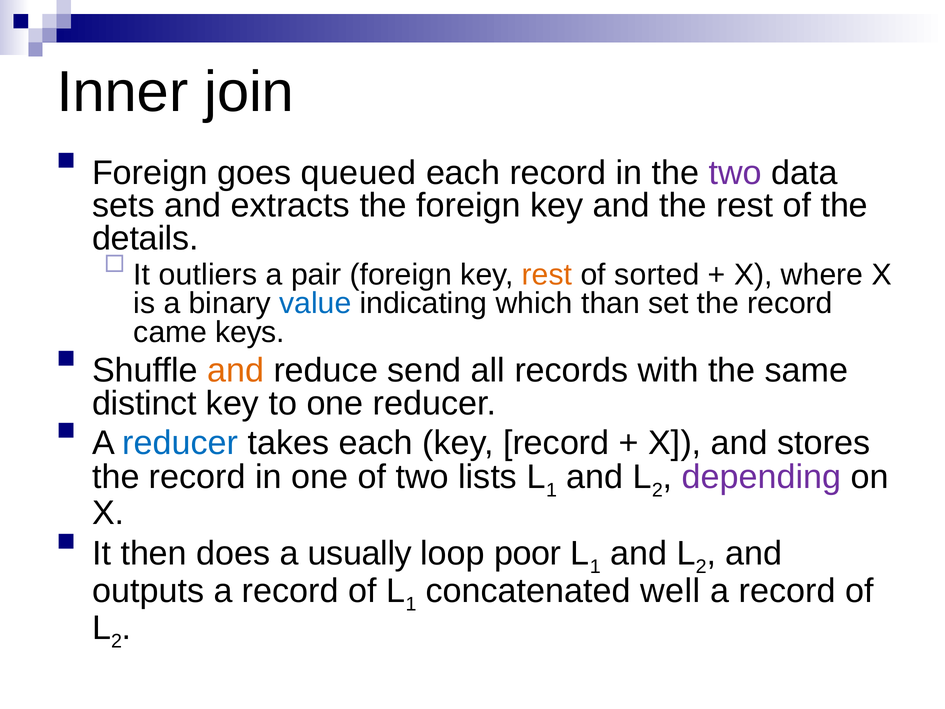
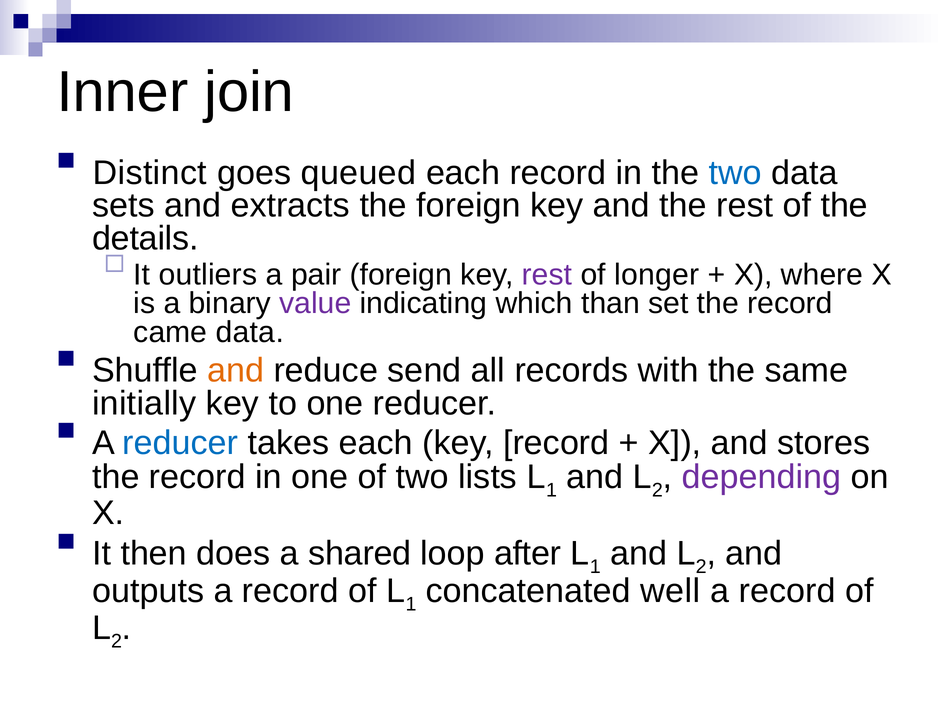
Foreign: Foreign -> Distinct (150, 173)
two colour: purple -> blue (735, 173)
rest colour: orange -> purple (547, 274)
sorted: sorted -> longer (657, 274)
value colour: blue -> purple (315, 303)
came keys: keys -> data (250, 332)
distinct: distinct -> initially (144, 403)
usually: usually -> shared (360, 553)
poor: poor -> after (528, 553)
